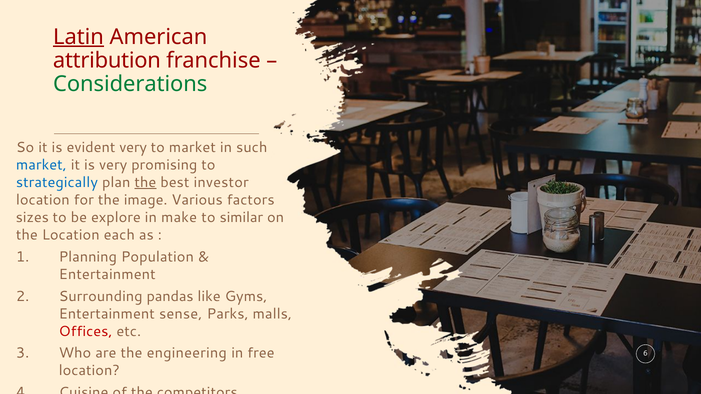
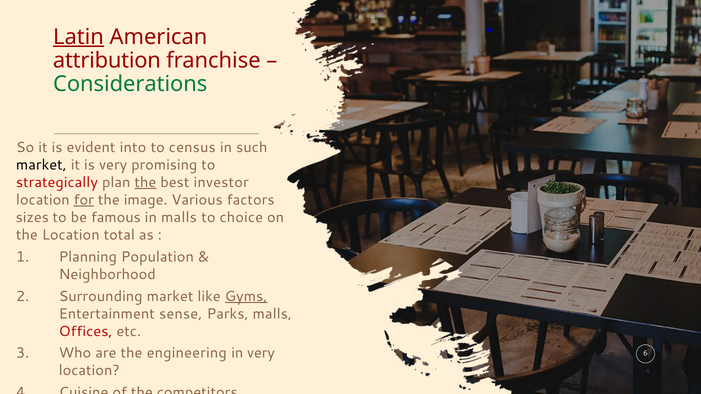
evident very: very -> into (133, 147)
to market: market -> census (192, 147)
market colour: blue -> black (41, 165)
strategically colour: blue -> red (57, 182)
for underline: none -> present (84, 200)
explore: explore -> famous (116, 218)
in make: make -> malls (179, 218)
similar: similar -> choice (241, 218)
each: each -> total (119, 235)
Entertainment: Entertainment -> Neighborhood (107, 275)
Surrounding pandas: pandas -> market (170, 296)
Gyms underline: none -> present (246, 296)
in free: free -> very (261, 353)
